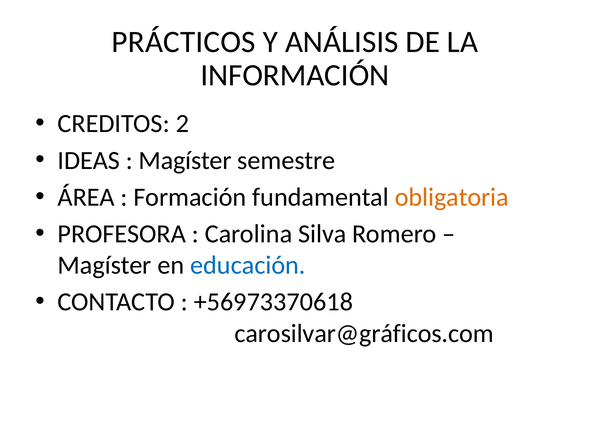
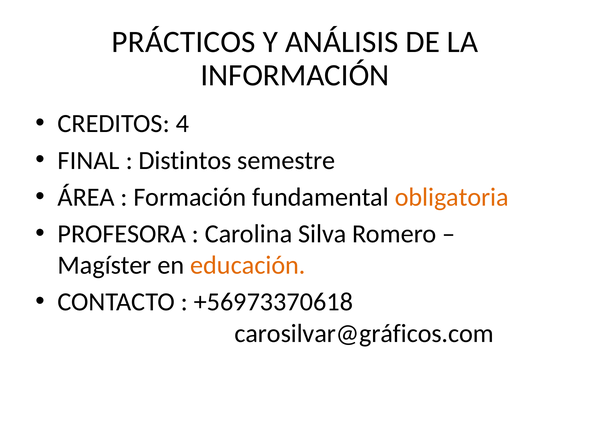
2: 2 -> 4 (182, 124)
IDEAS: IDEAS -> FINAL (89, 161)
Magíster: Magíster -> Distintos (185, 161)
educación colour: blue -> orange (248, 266)
